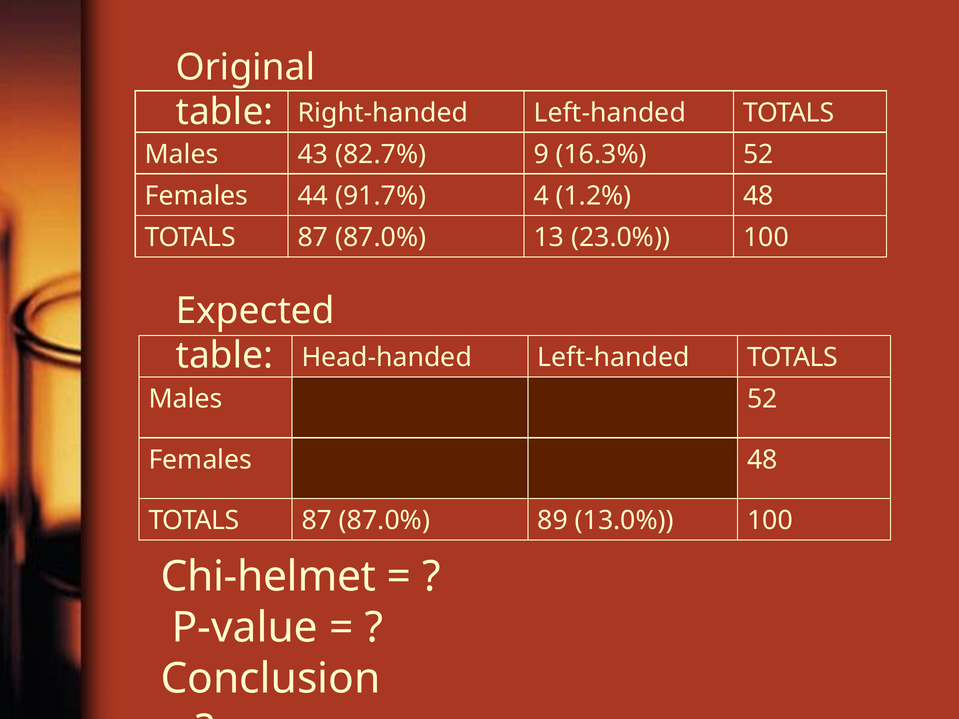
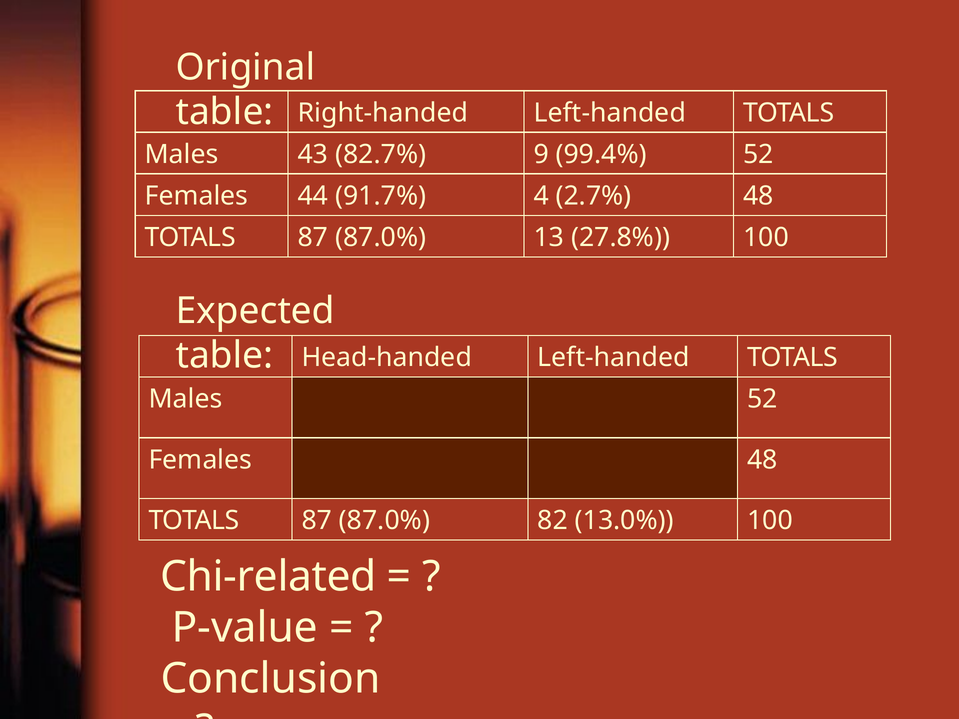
16.3%: 16.3% -> 99.4% (601, 154)
1.2%: 1.2% -> 2.7% (594, 196)
23.0%: 23.0% -> 27.8% (621, 238)
89: 89 -> 82 (553, 521)
Chi-helmet: Chi-helmet -> Chi-related (268, 577)
